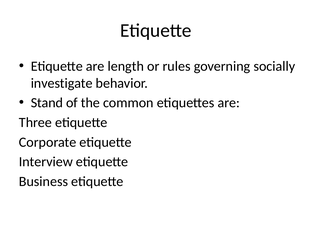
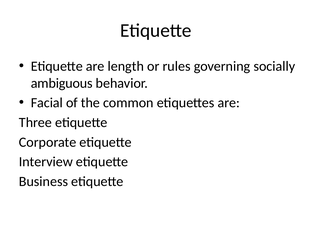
investigate: investigate -> ambiguous (62, 83)
Stand: Stand -> Facial (47, 103)
